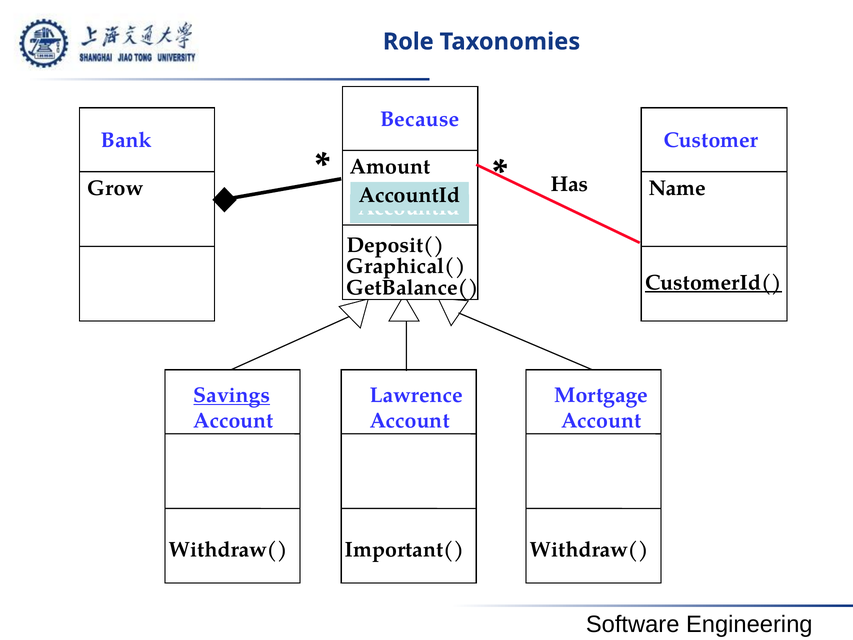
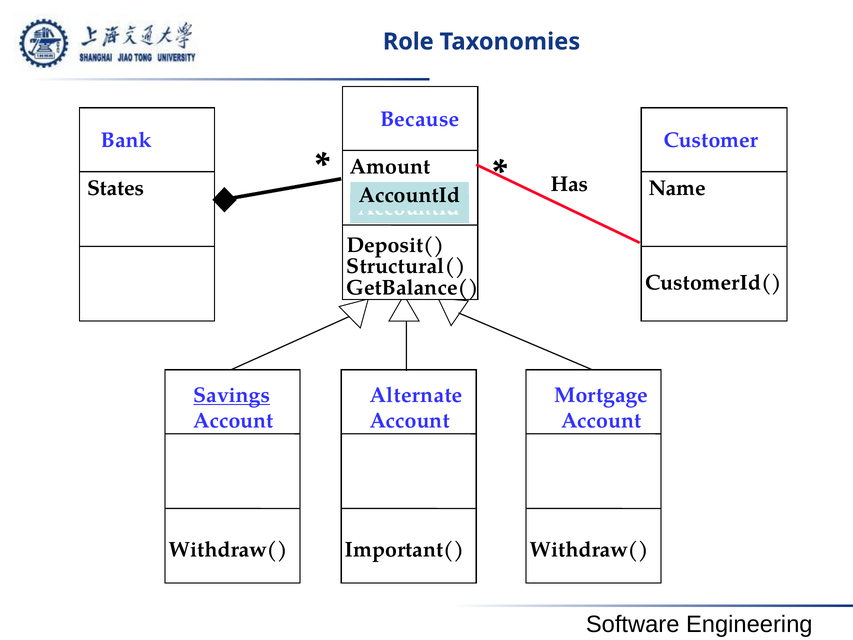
Grow: Grow -> States (116, 188)
Graphical(: Graphical( -> Structural( (406, 266)
CustomerId( underline: present -> none (713, 283)
Lawrence: Lawrence -> Alternate (416, 395)
